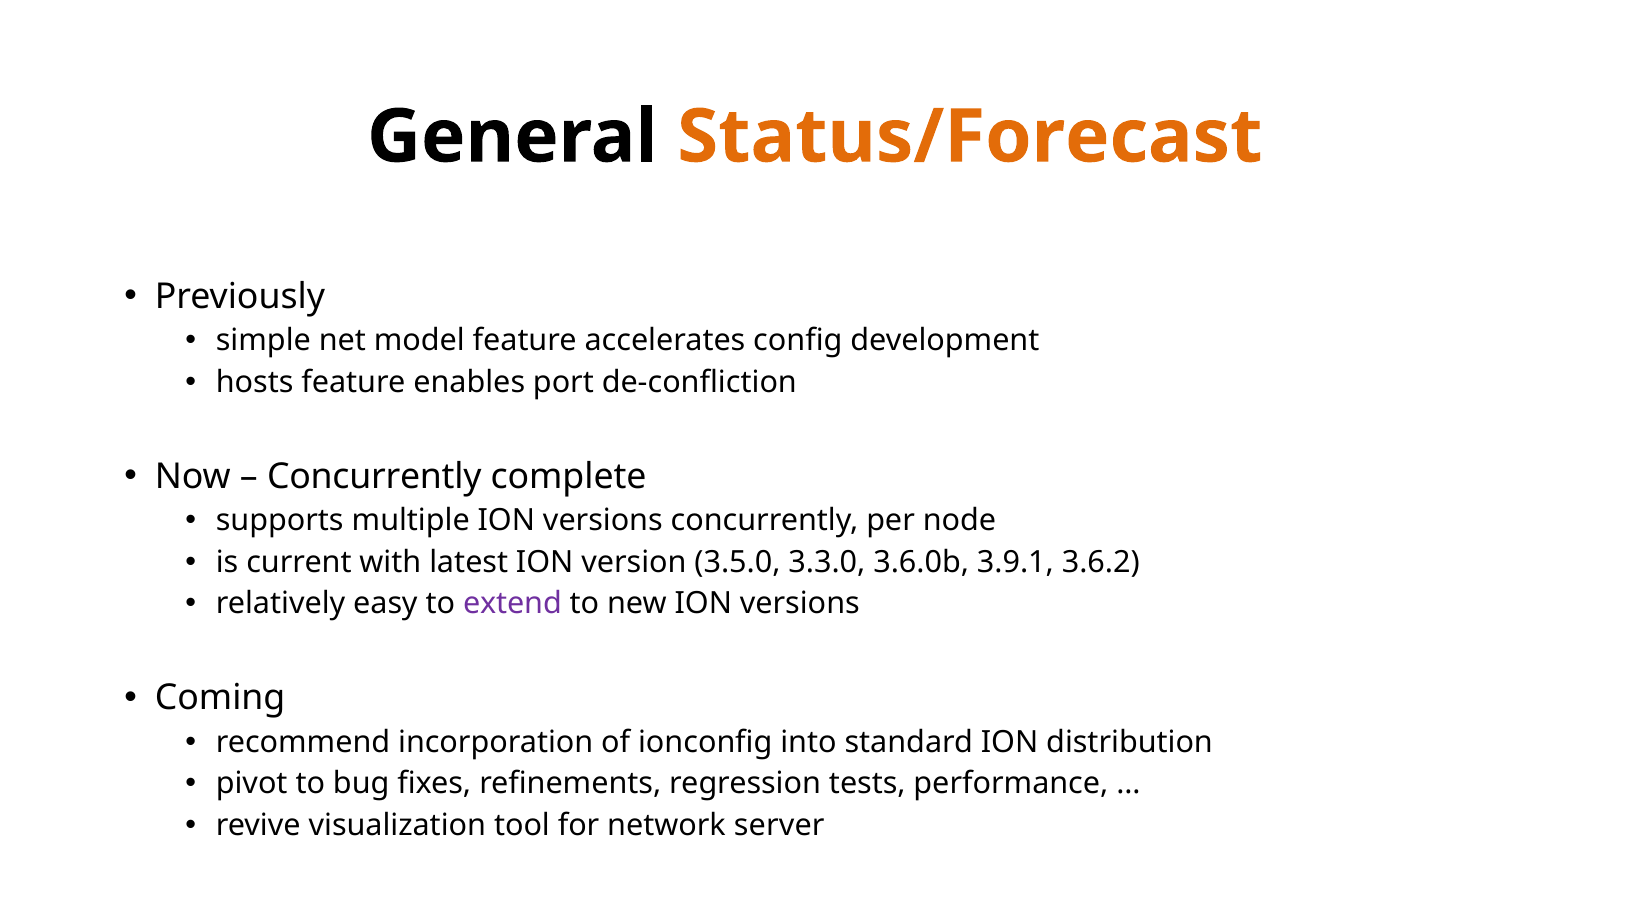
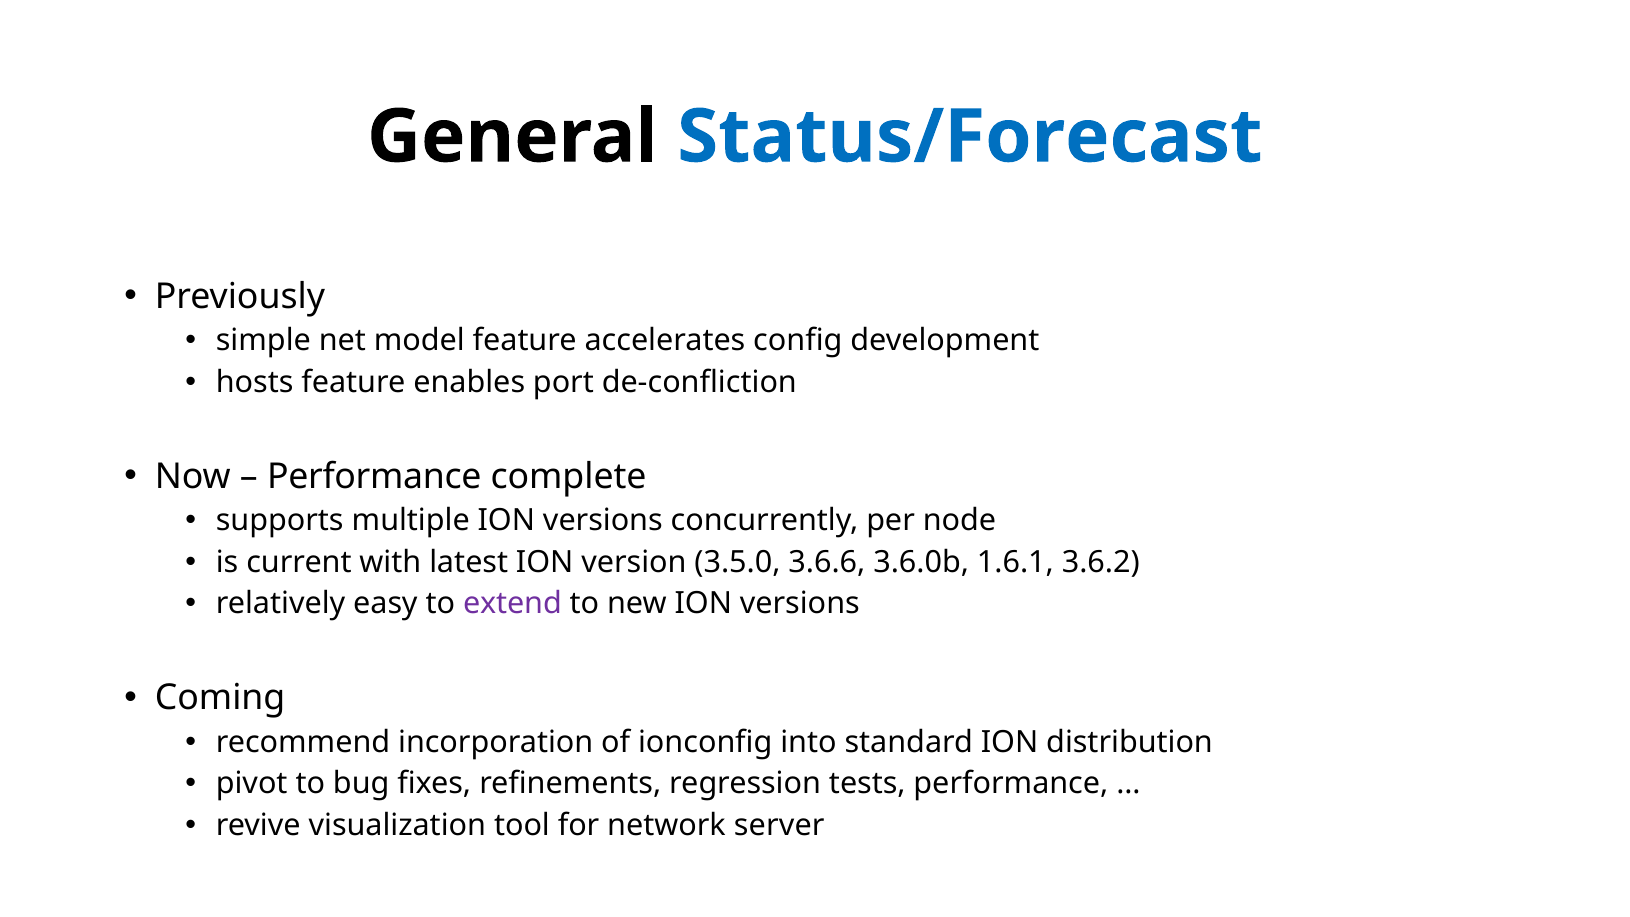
Status/Forecast colour: orange -> blue (970, 137)
Concurrently: Concurrently -> Performance (374, 476)
3.3.0: 3.3.0 -> 3.6.6 (827, 562)
3.9.1: 3.9.1 -> 1.6.1 (1015, 562)
